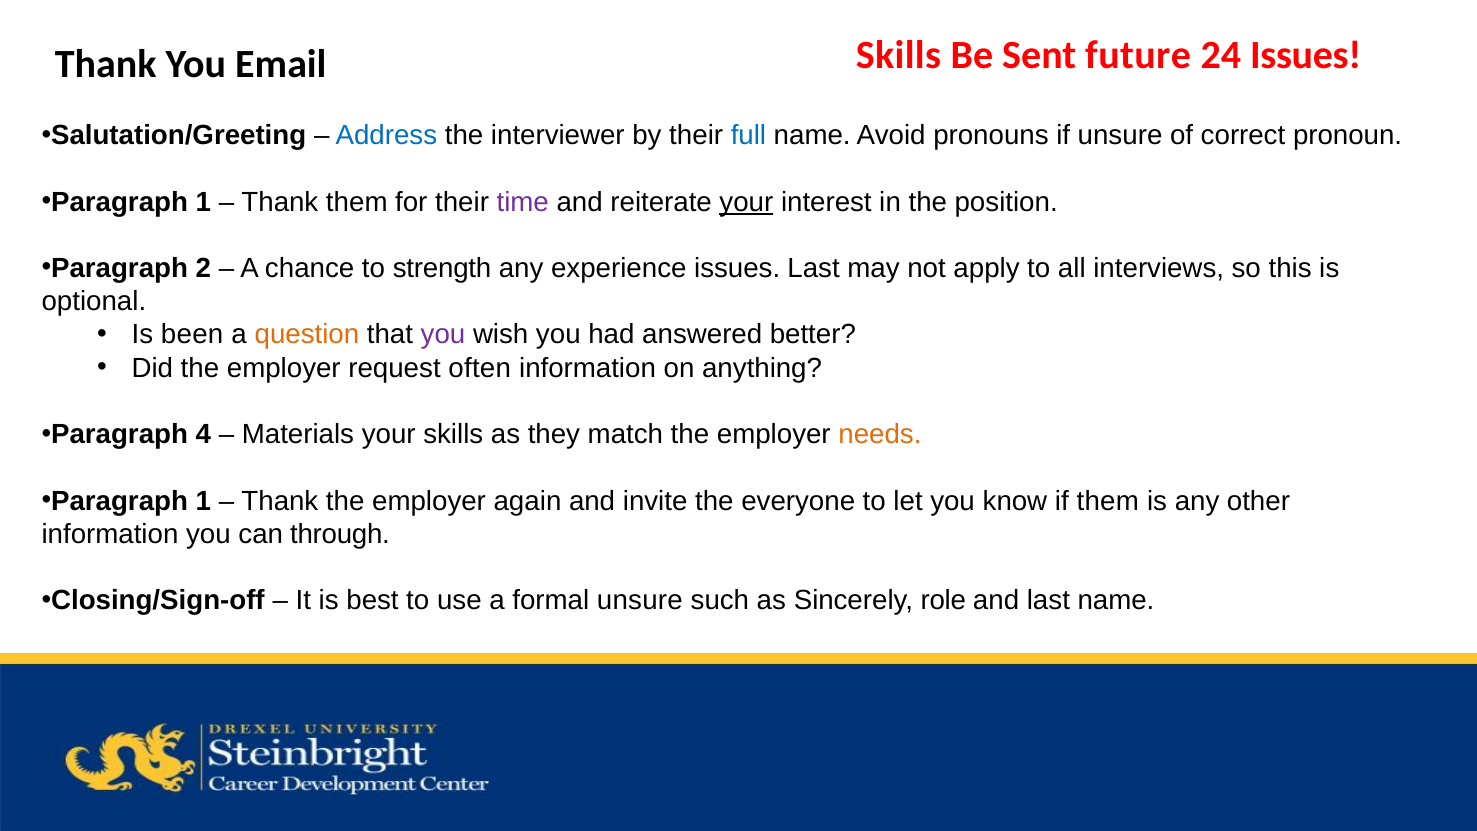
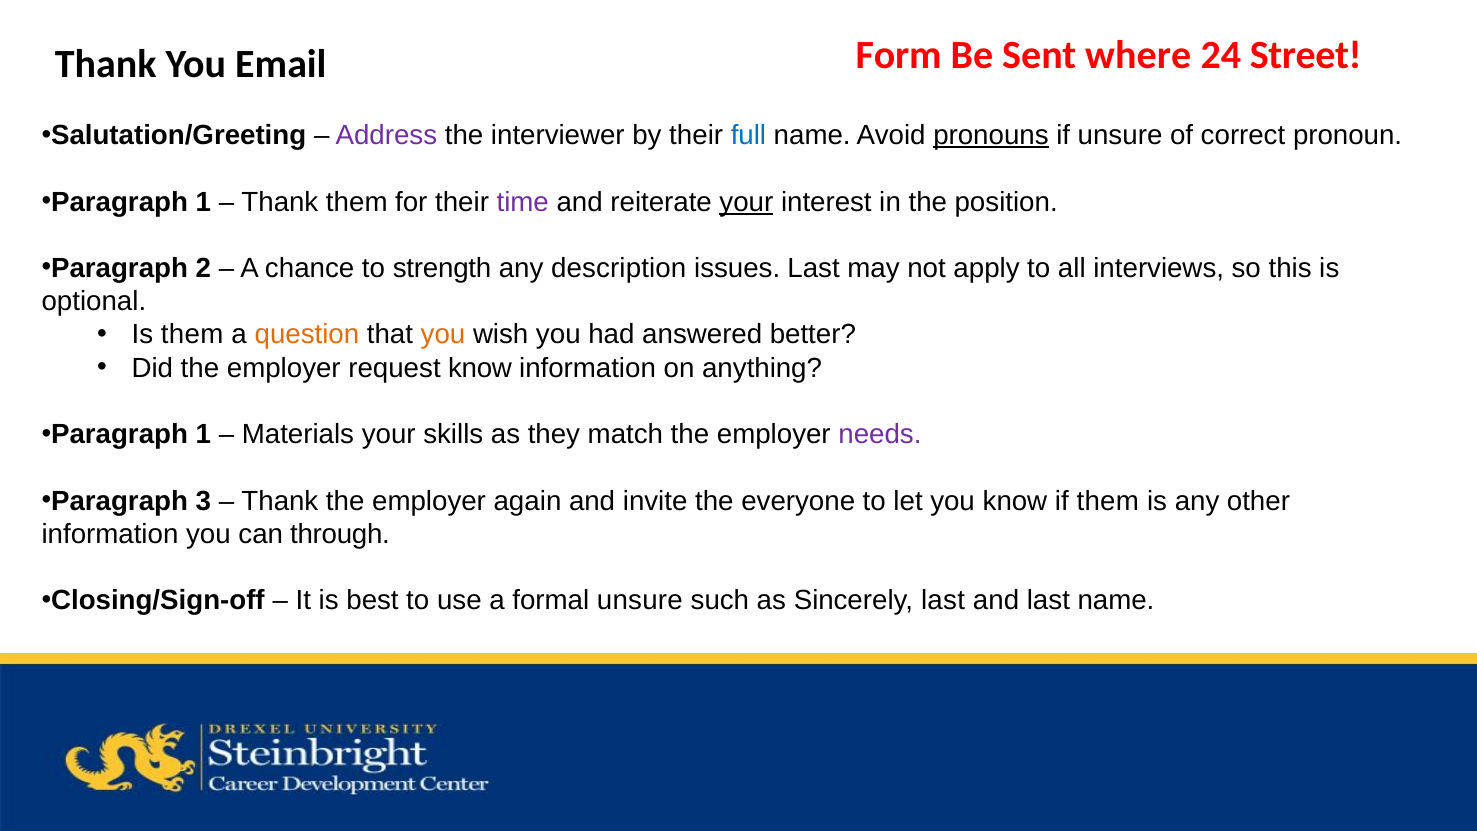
Skills: Skills -> Form (899, 55)
future: future -> where (1138, 55)
24 Issues: Issues -> Street (1306, 55)
Address colour: blue -> purple (386, 135)
pronouns underline: none -> present (991, 135)
experience: experience -> description (619, 268)
Is been: been -> them (192, 335)
you colour: purple -> orange (443, 335)
request often: often -> know (480, 368)
4: 4 -> 1 (203, 434)
needs colour: orange -> purple (880, 434)
1: 1 -> 3 (203, 501)
Sincerely role: role -> last (943, 601)
